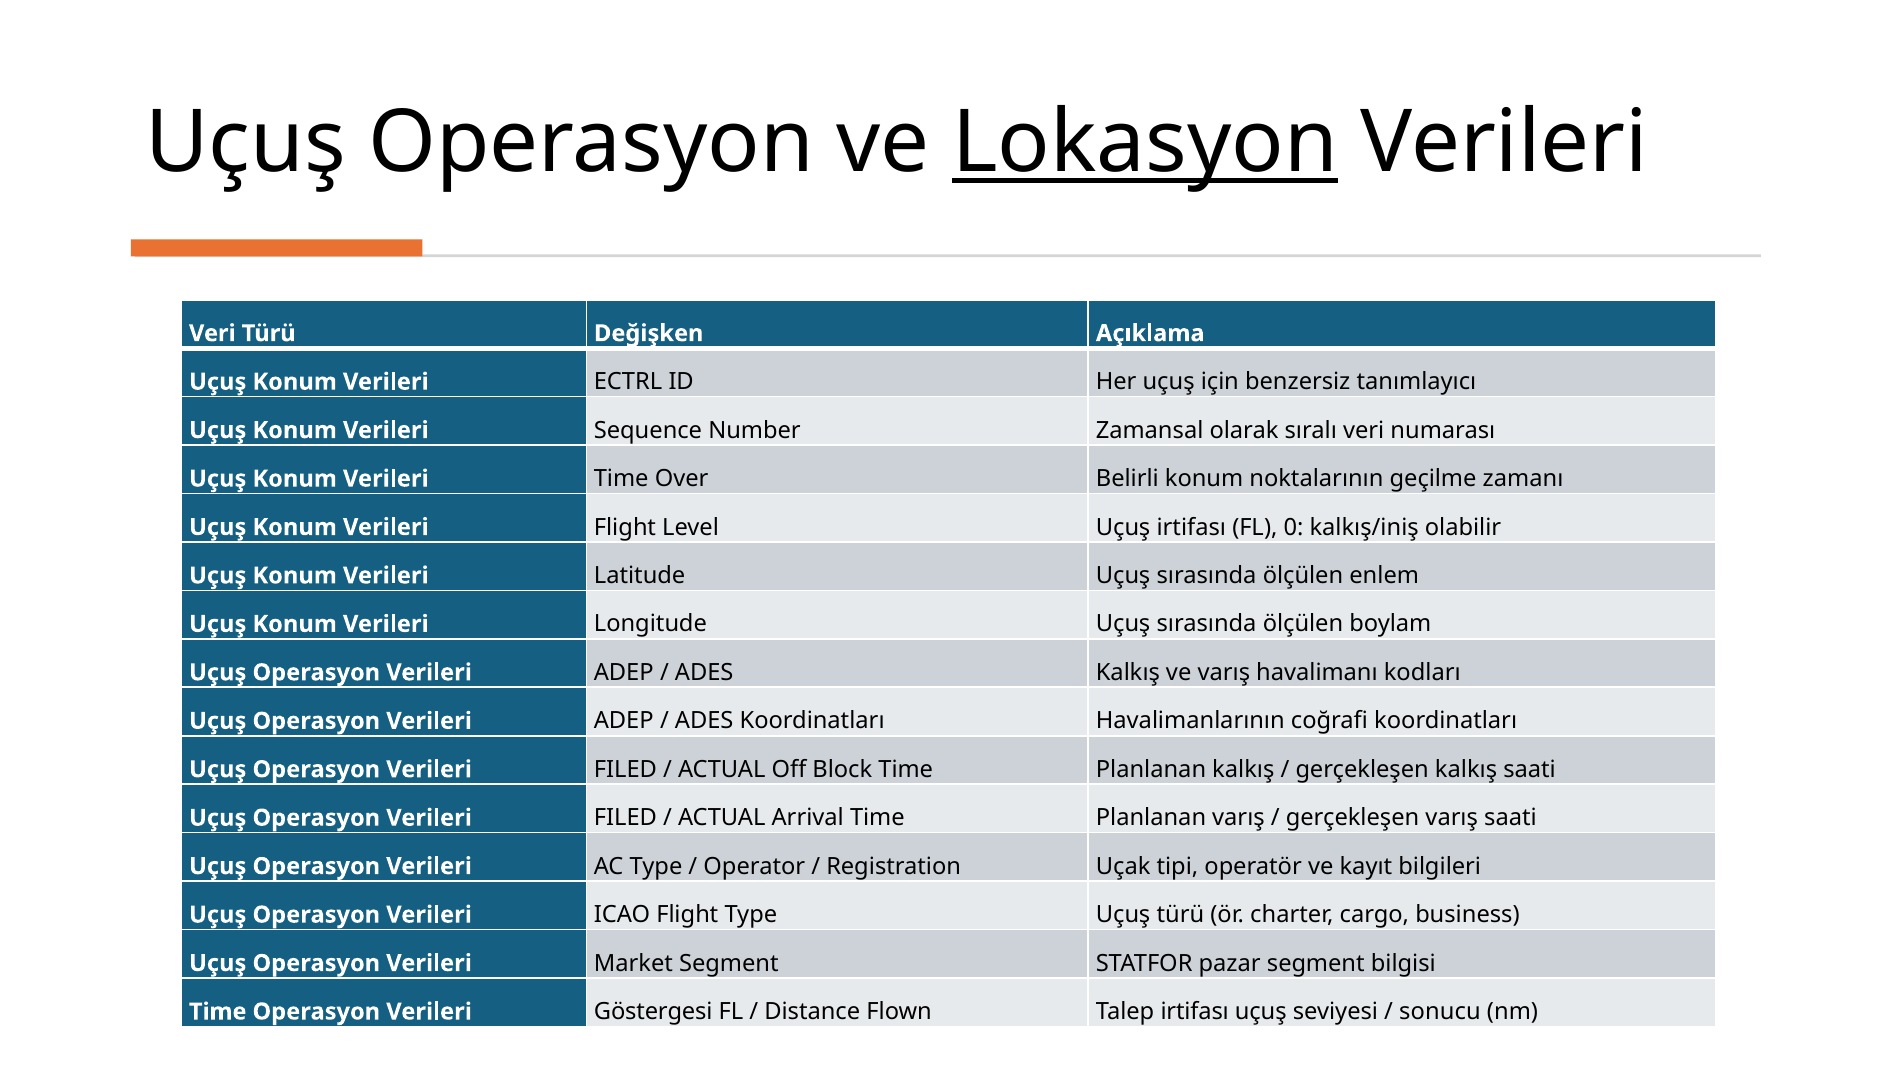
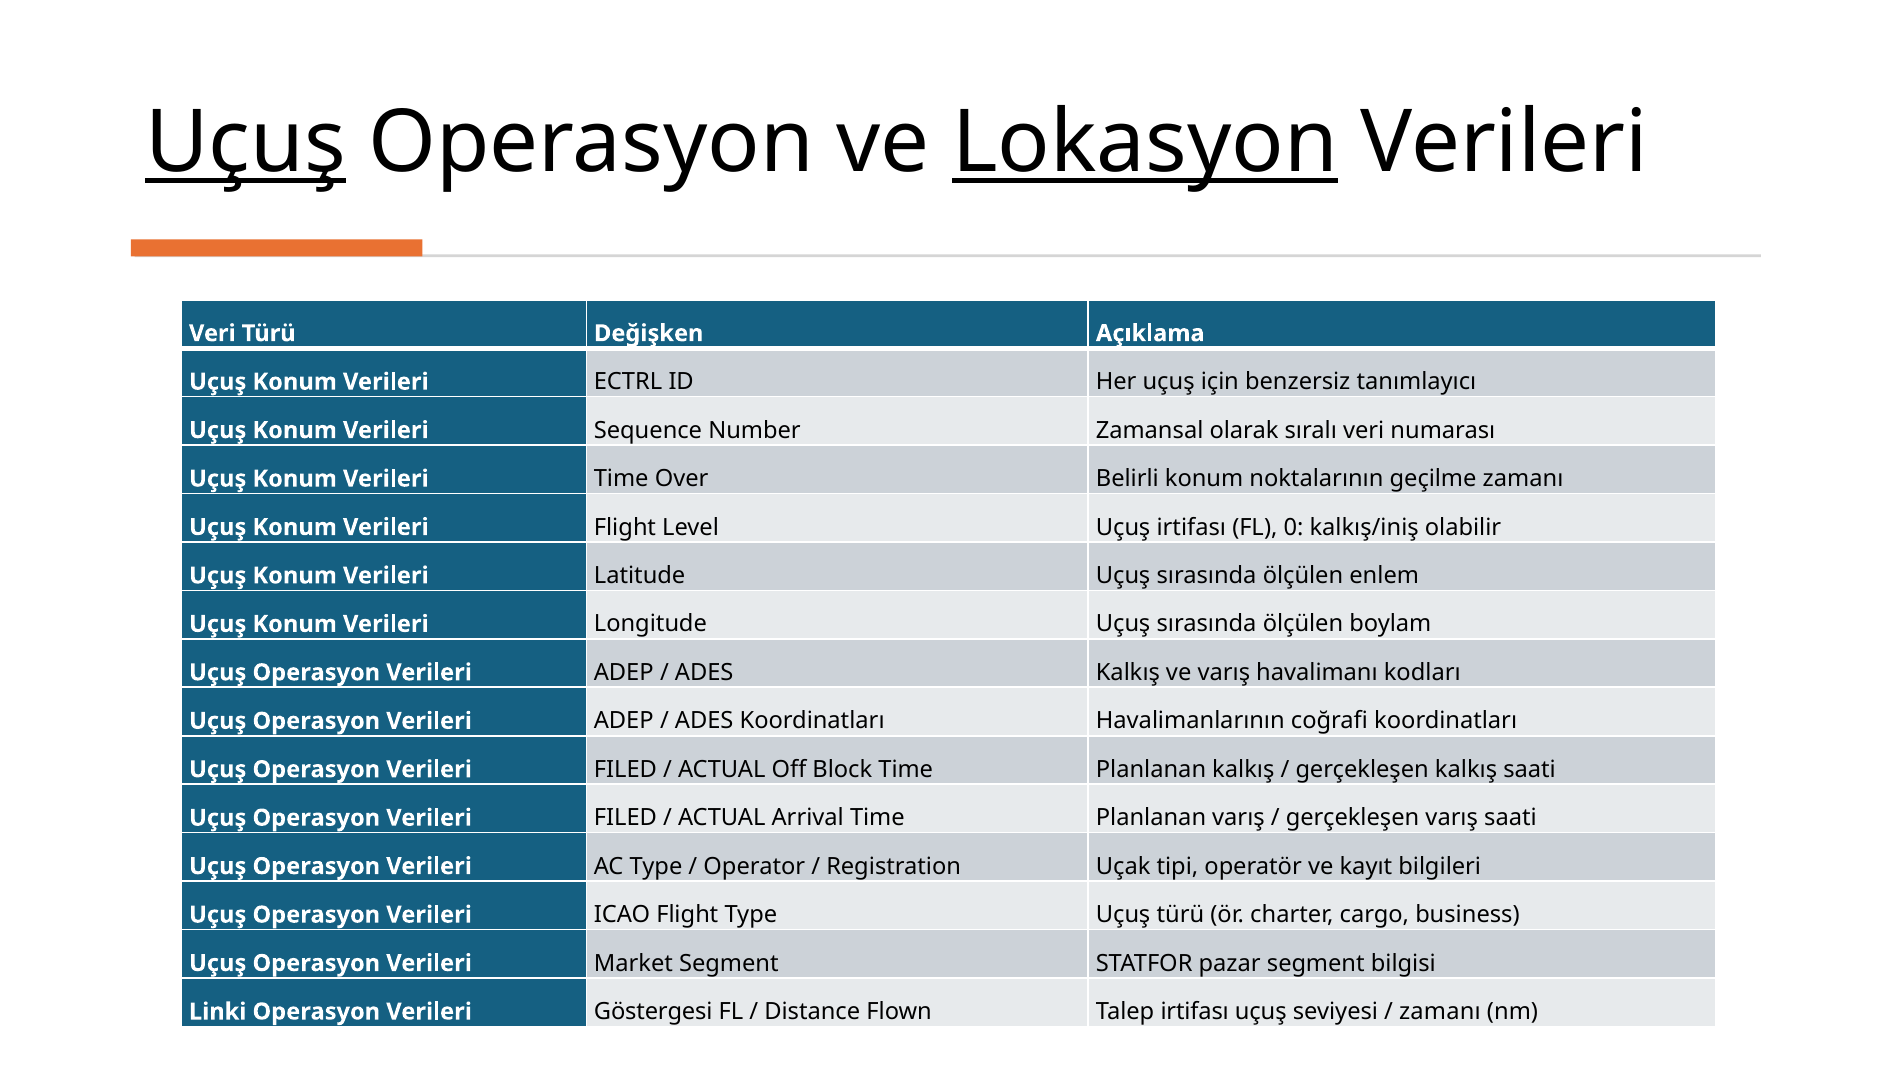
Uçuş underline: none -> present (245, 143)
Time: Time -> Linki (218, 1012)
sonucu: sonucu -> zamanı (1440, 1012)
